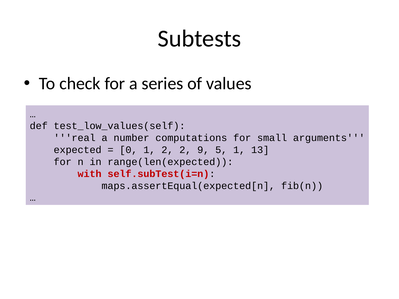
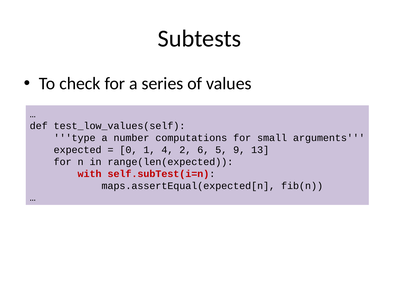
real: real -> type (75, 138)
1 2: 2 -> 4 (167, 150)
9: 9 -> 6 (203, 150)
5 1: 1 -> 9 (239, 150)
